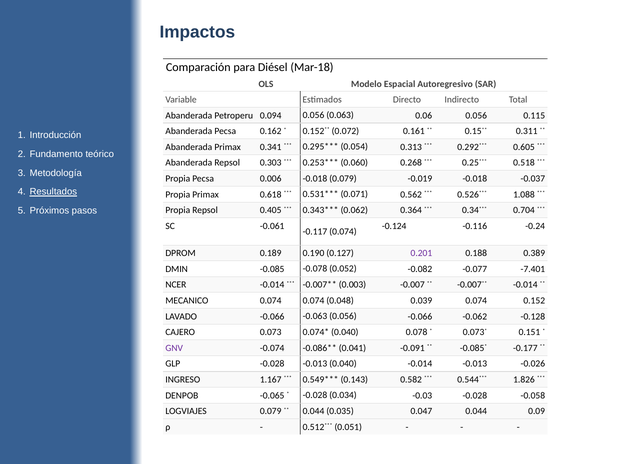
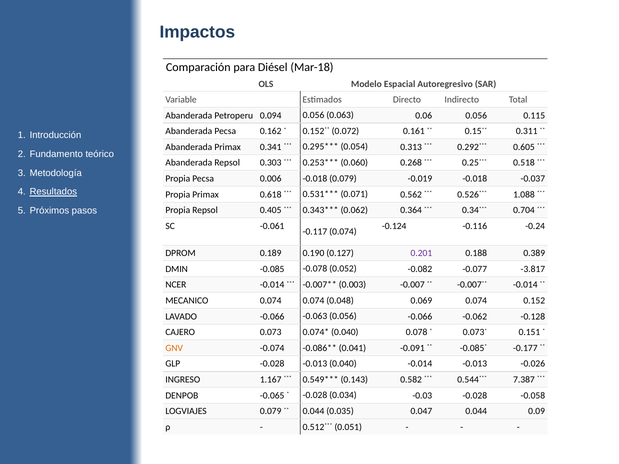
-7.401: -7.401 -> -3.817 (533, 269)
0.039: 0.039 -> 0.069 (421, 301)
GNV colour: purple -> orange (174, 348)
1.826: 1.826 -> 7.387 (524, 380)
